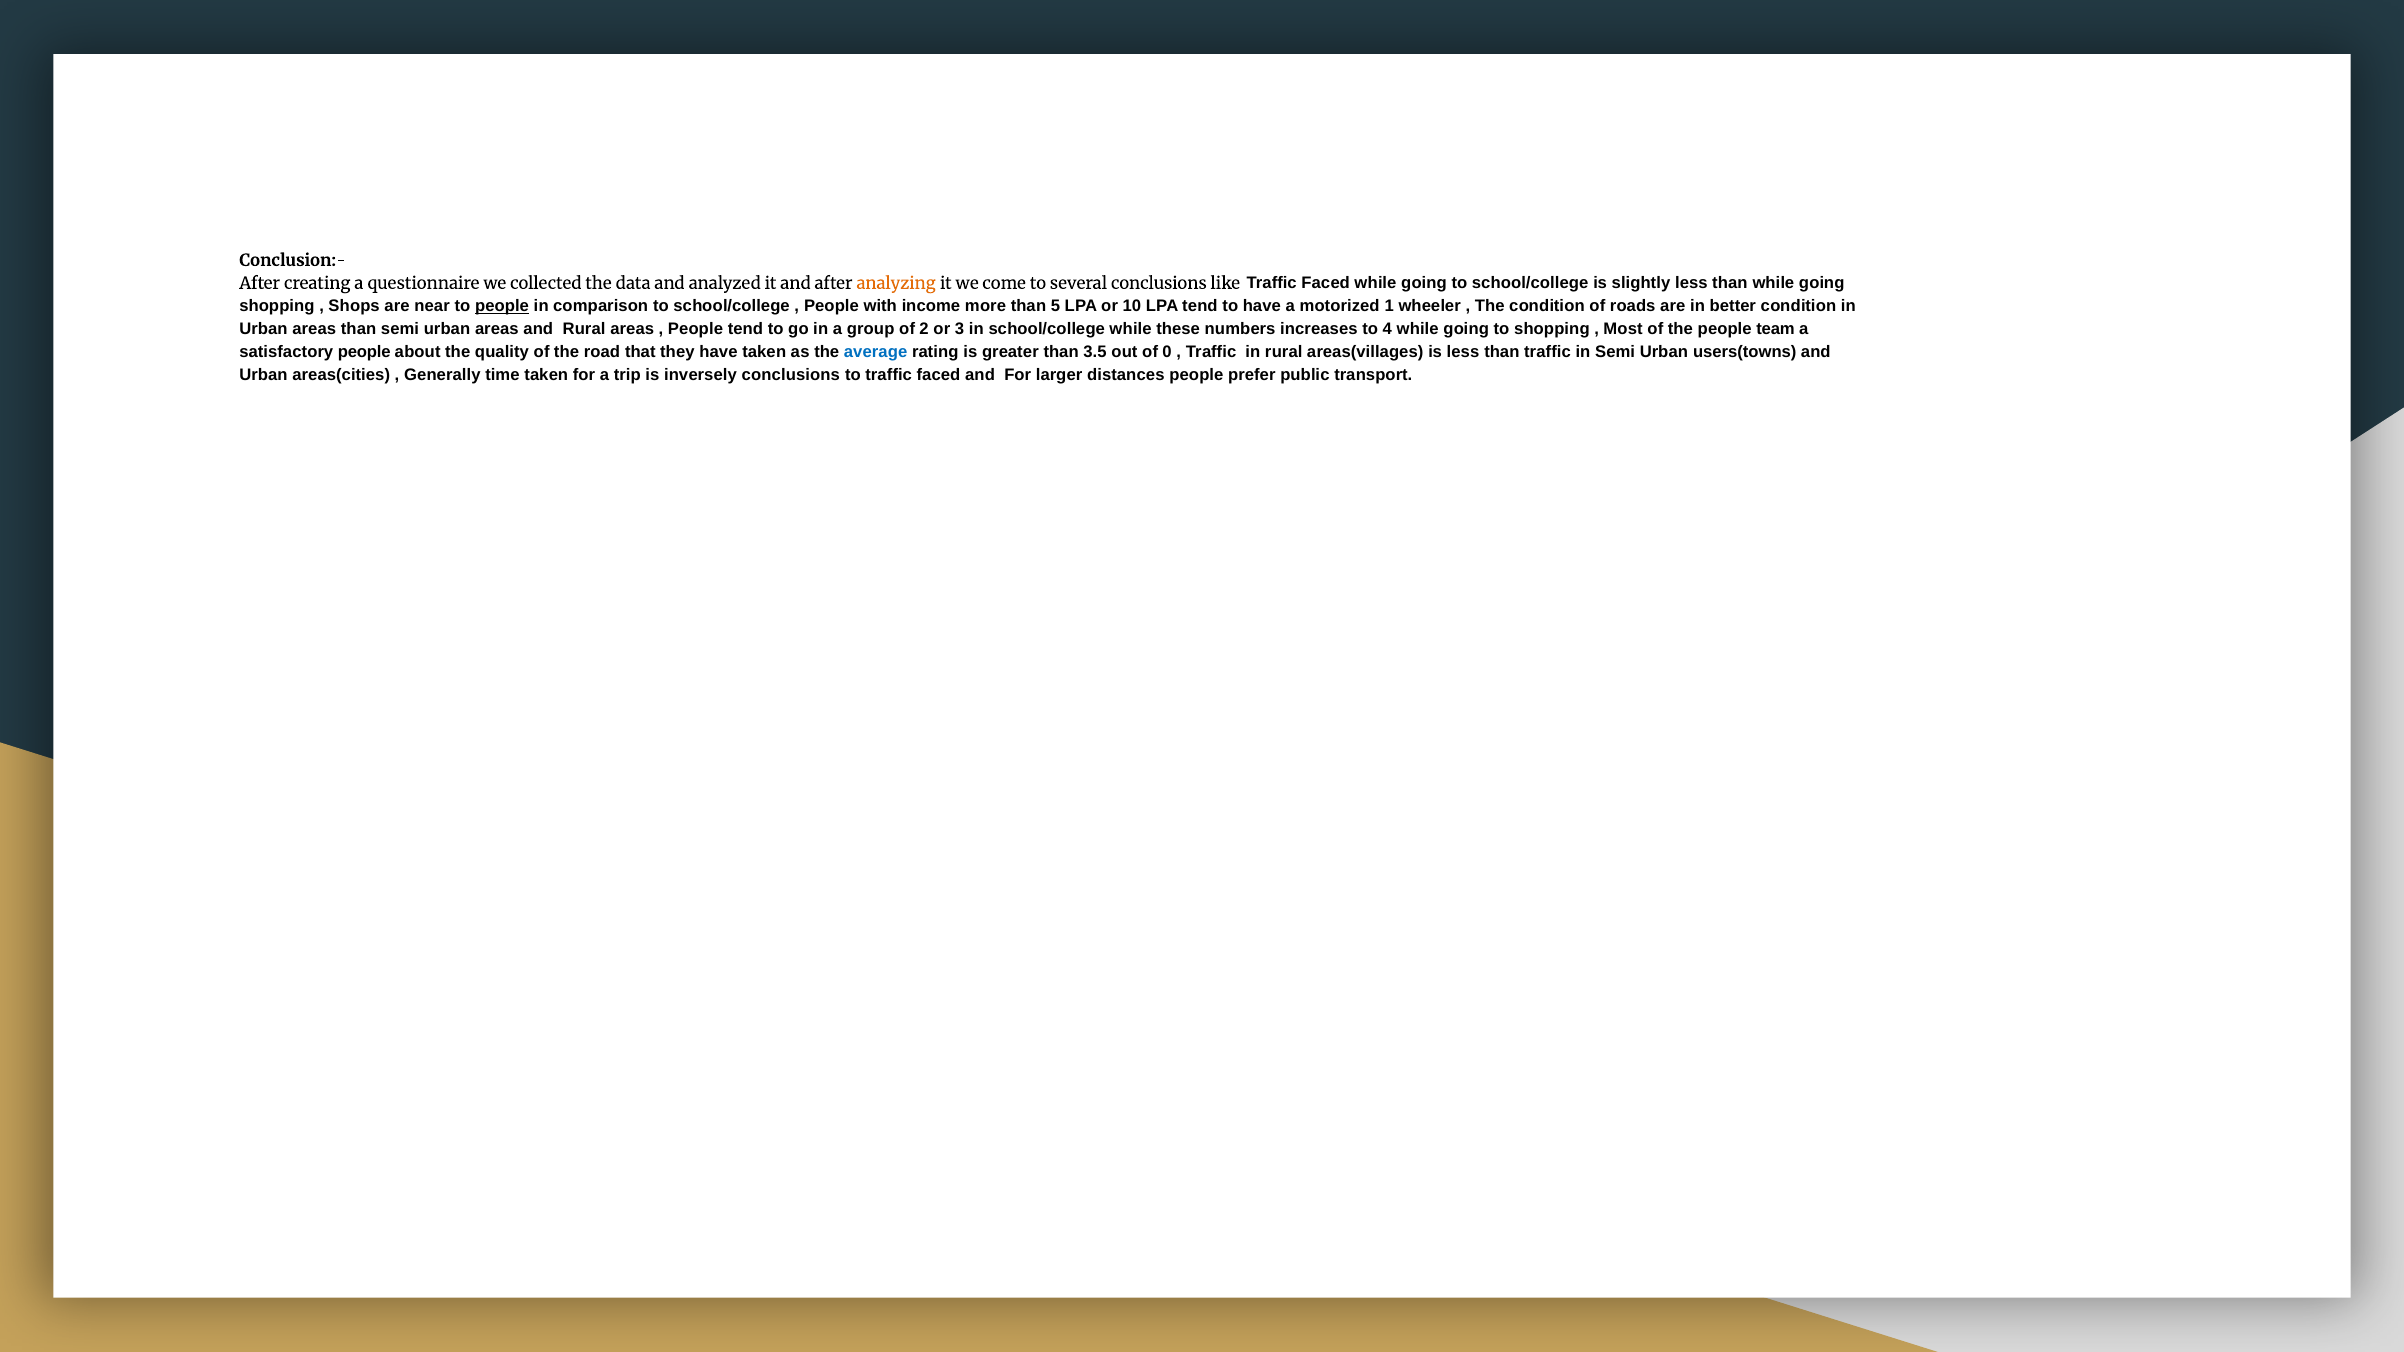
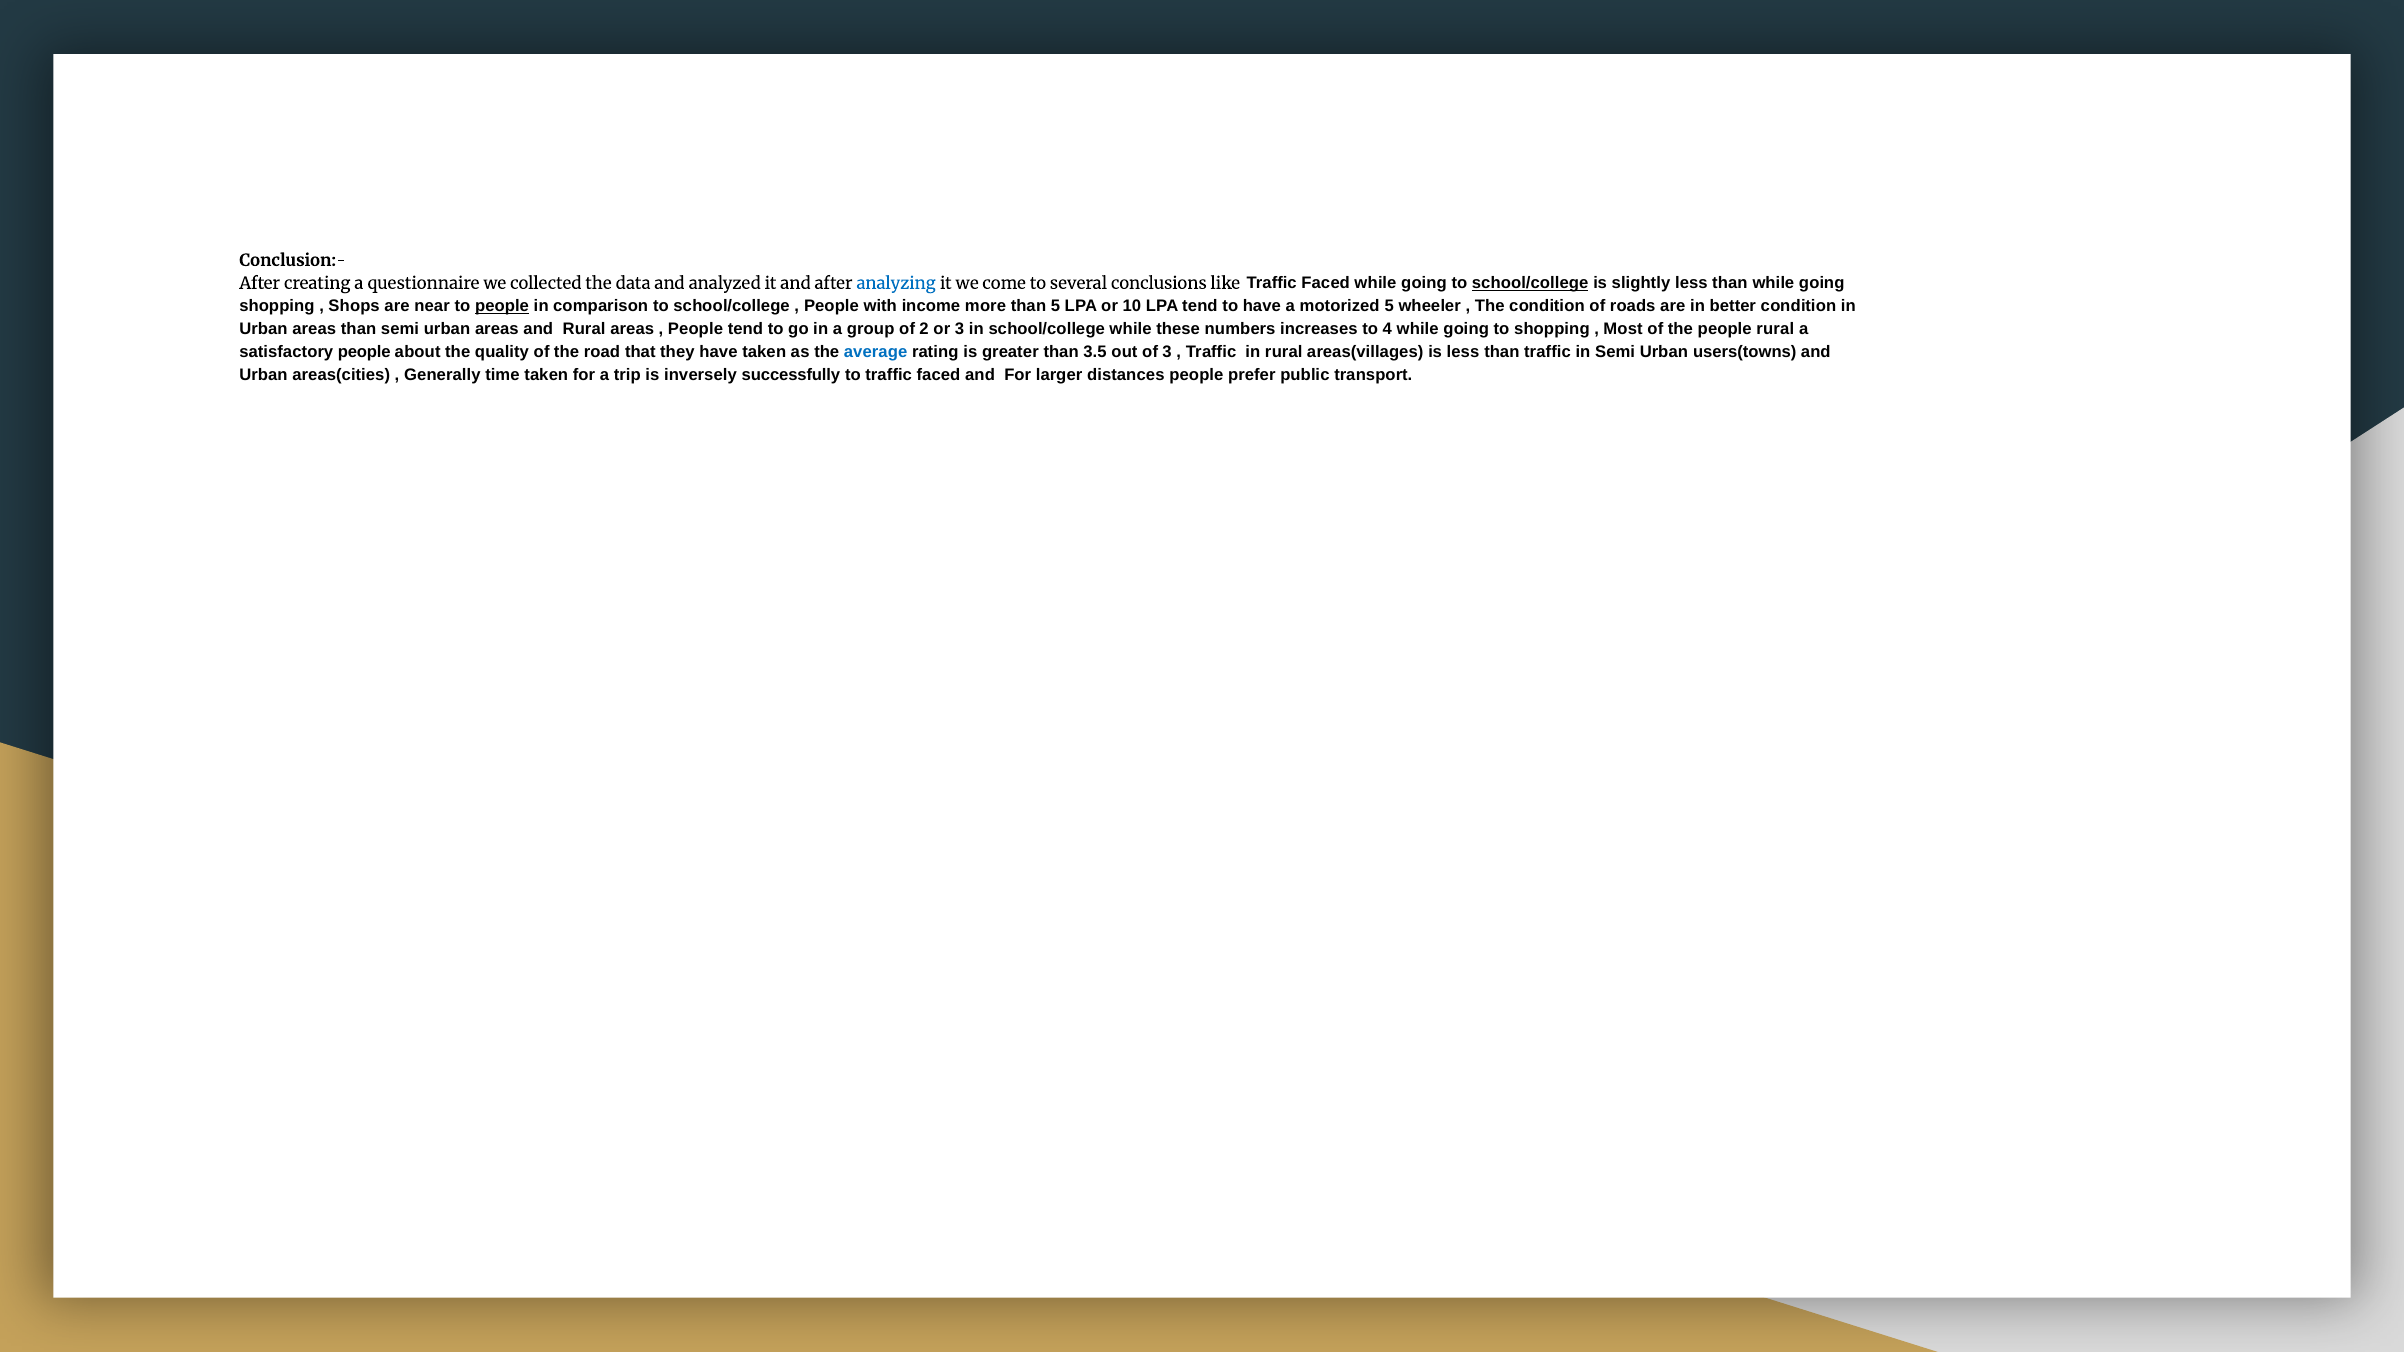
analyzing colour: orange -> blue (896, 283)
school/college underline: none -> present (1530, 283)
motorized 1: 1 -> 5 (1389, 306)
people team: team -> rural (1775, 329)
of 0: 0 -> 3 (1167, 352)
inversely conclusions: conclusions -> successfully (791, 375)
